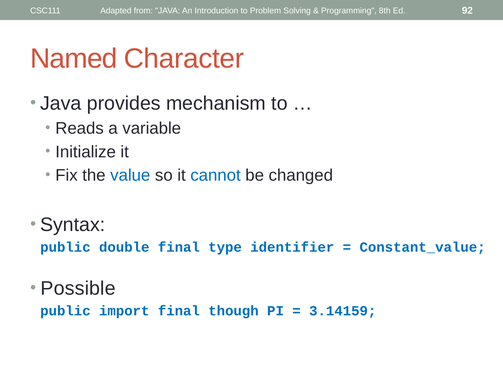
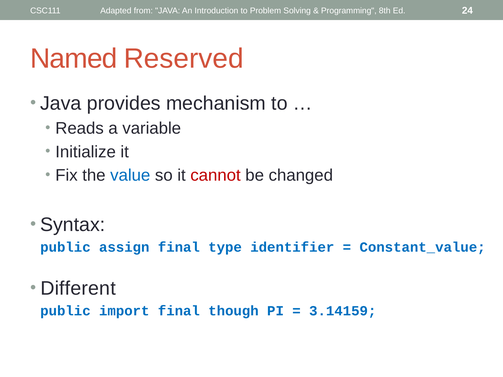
92: 92 -> 24 (467, 11)
Character: Character -> Reserved (184, 59)
cannot colour: blue -> red (216, 175)
double: double -> assign (124, 247)
Possible: Possible -> Different (78, 289)
